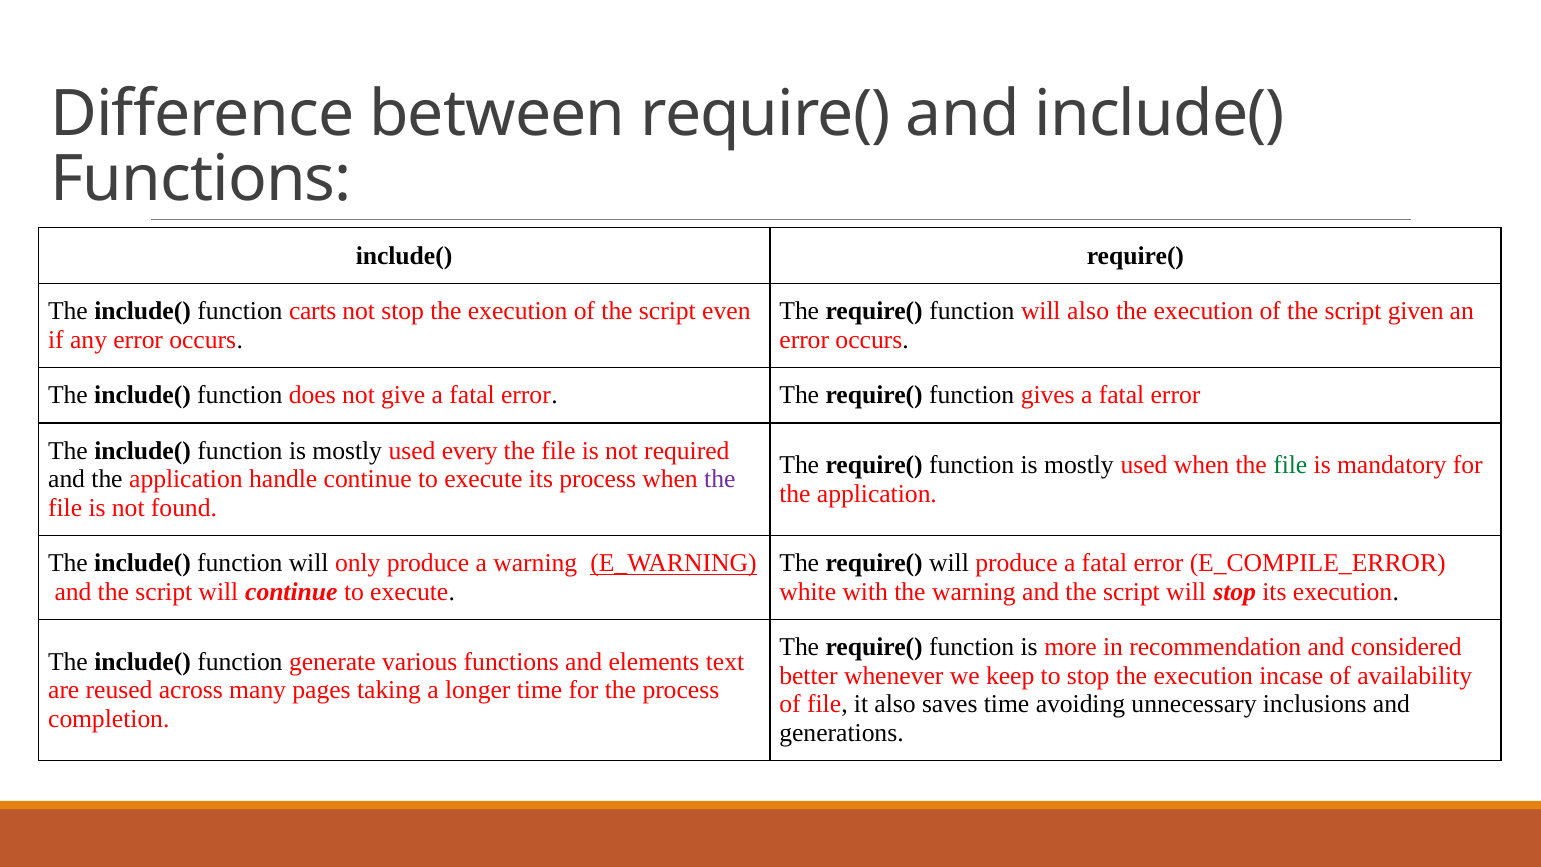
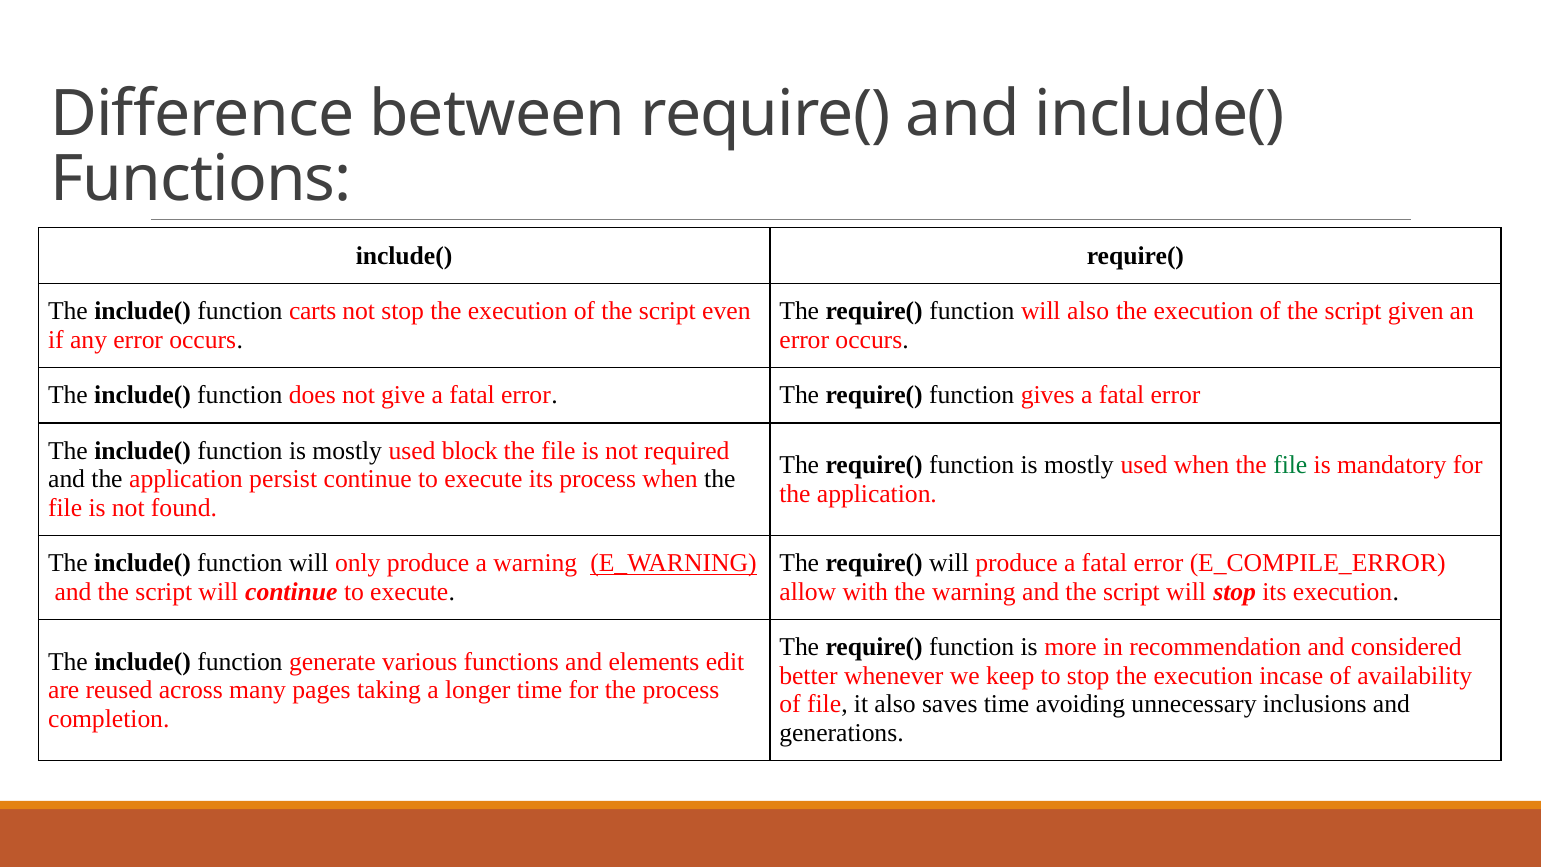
every: every -> block (470, 451)
handle: handle -> persist (283, 479)
the colour: purple -> black (720, 479)
white: white -> allow (808, 592)
text: text -> edit (725, 662)
